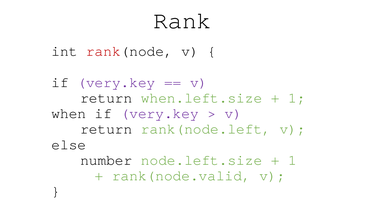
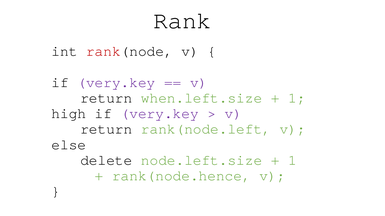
when: when -> high (69, 114)
number: number -> delete (106, 160)
rank(node.valid: rank(node.valid -> rank(node.hence (181, 176)
